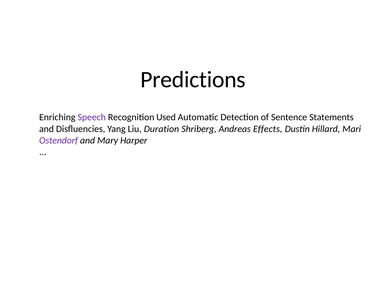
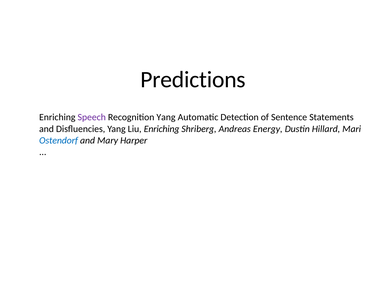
Recognition Used: Used -> Yang (166, 118)
Liu Duration: Duration -> Enriching (162, 129)
Effects: Effects -> Energy (268, 129)
Ostendorf colour: purple -> blue (59, 141)
